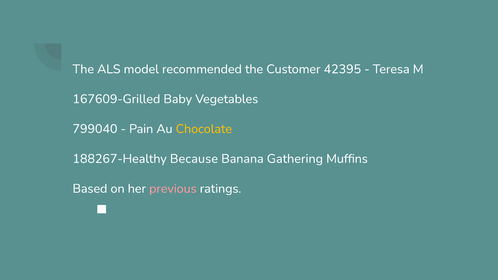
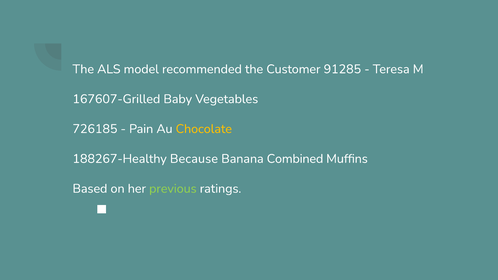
42395: 42395 -> 91285 (342, 69)
167609-Grilled: 167609-Grilled -> 167607-Grilled (116, 99)
799040: 799040 -> 726185 (95, 129)
Gathering: Gathering -> Combined (295, 159)
previous colour: pink -> light green (173, 189)
